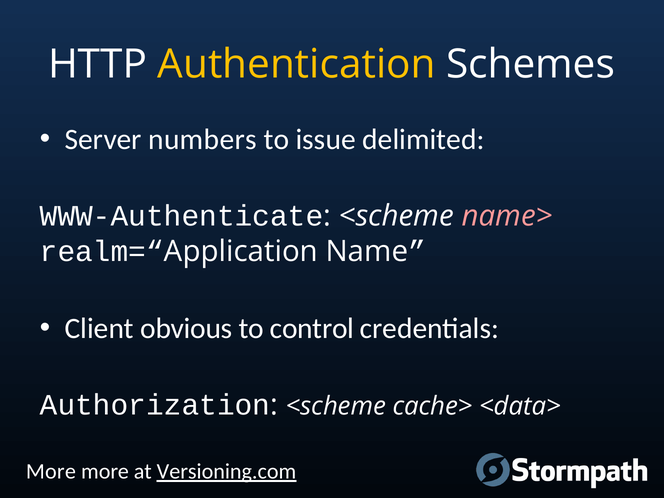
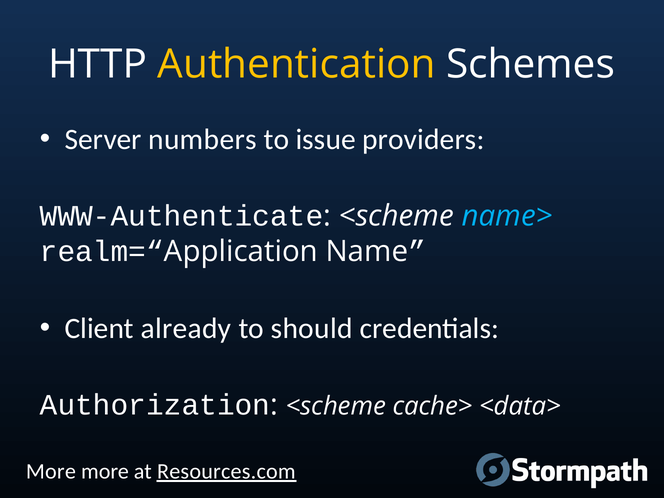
delimited: delimited -> providers (423, 139)
name> colour: pink -> light blue (507, 216)
obvious: obvious -> already (186, 328)
control: control -> should (312, 328)
Versioning.com: Versioning.com -> Resources.com (226, 472)
